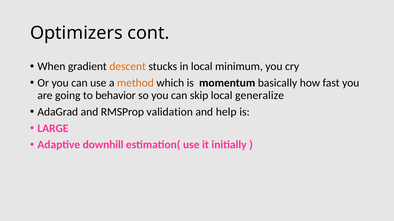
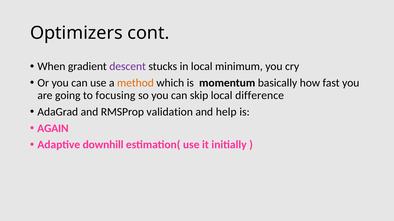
descent colour: orange -> purple (128, 67)
behavior: behavior -> focusing (115, 96)
generalize: generalize -> difference (260, 96)
LARGE: LARGE -> AGAIN (53, 129)
